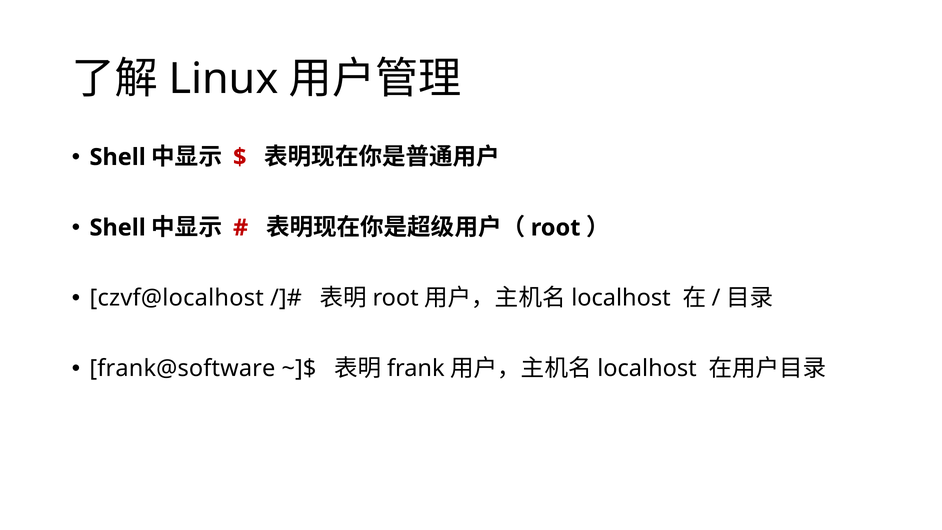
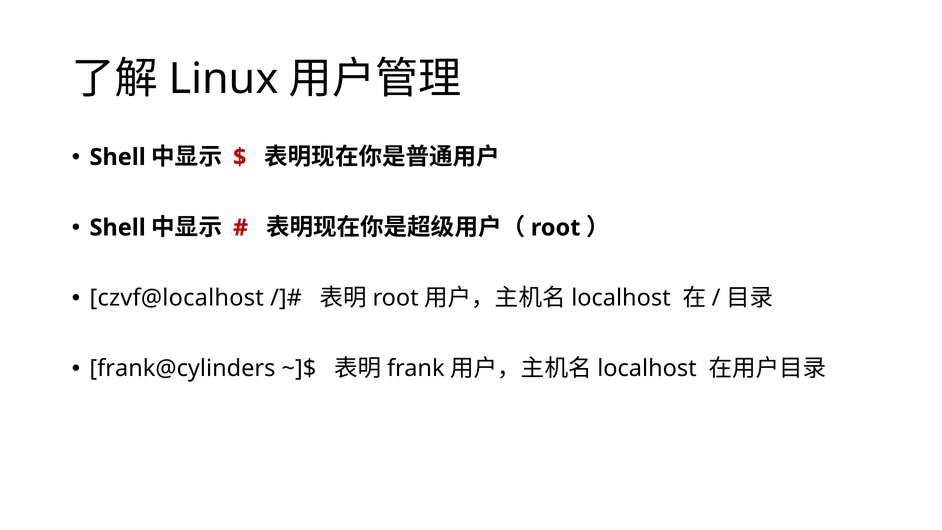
frank@software: frank@software -> frank@cylinders (182, 369)
